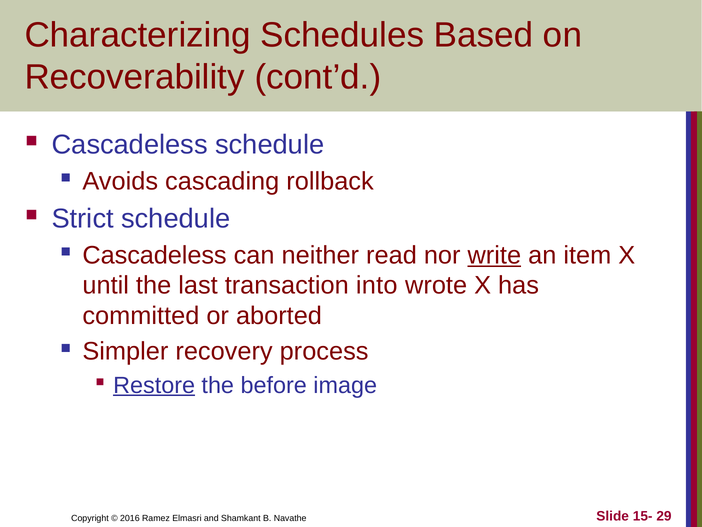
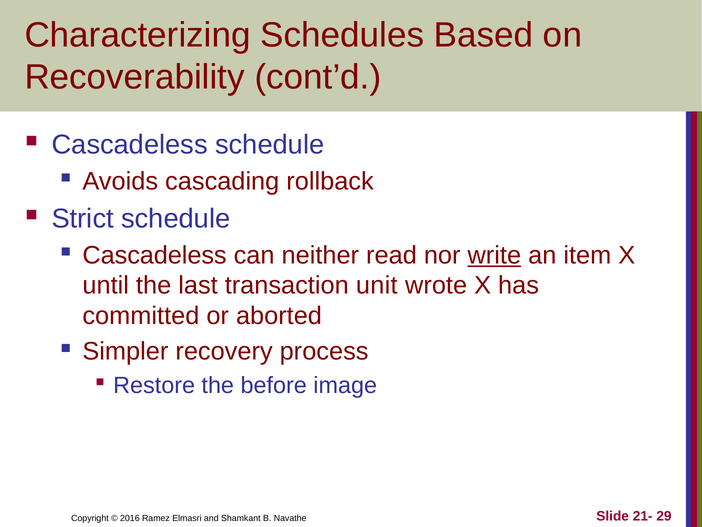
into: into -> unit (377, 285)
Restore underline: present -> none (154, 385)
15-: 15- -> 21- (643, 516)
